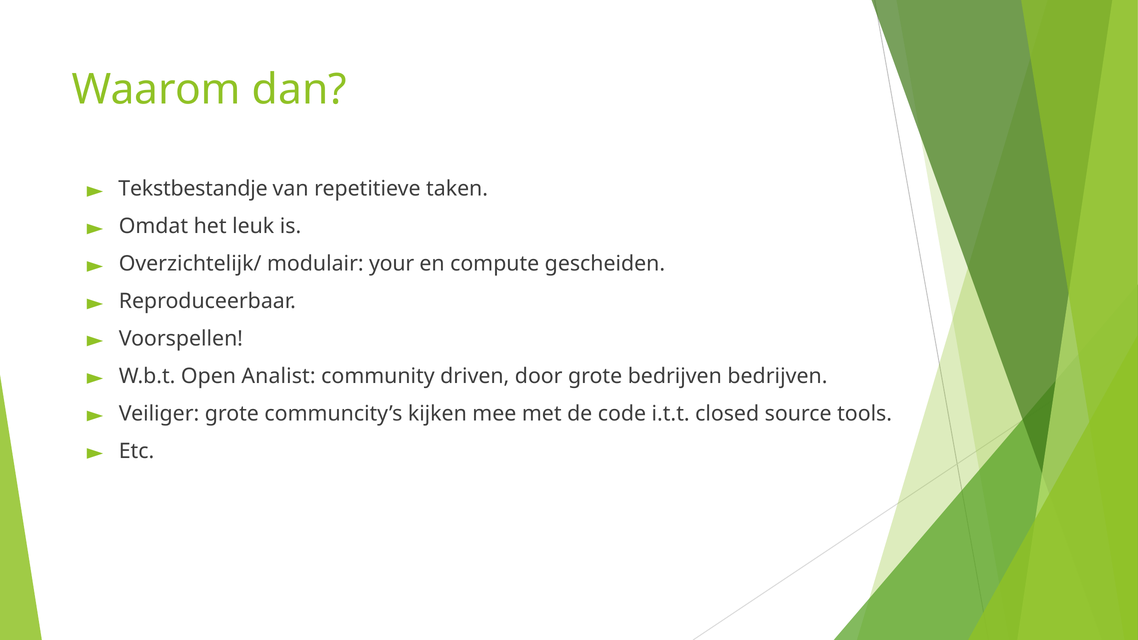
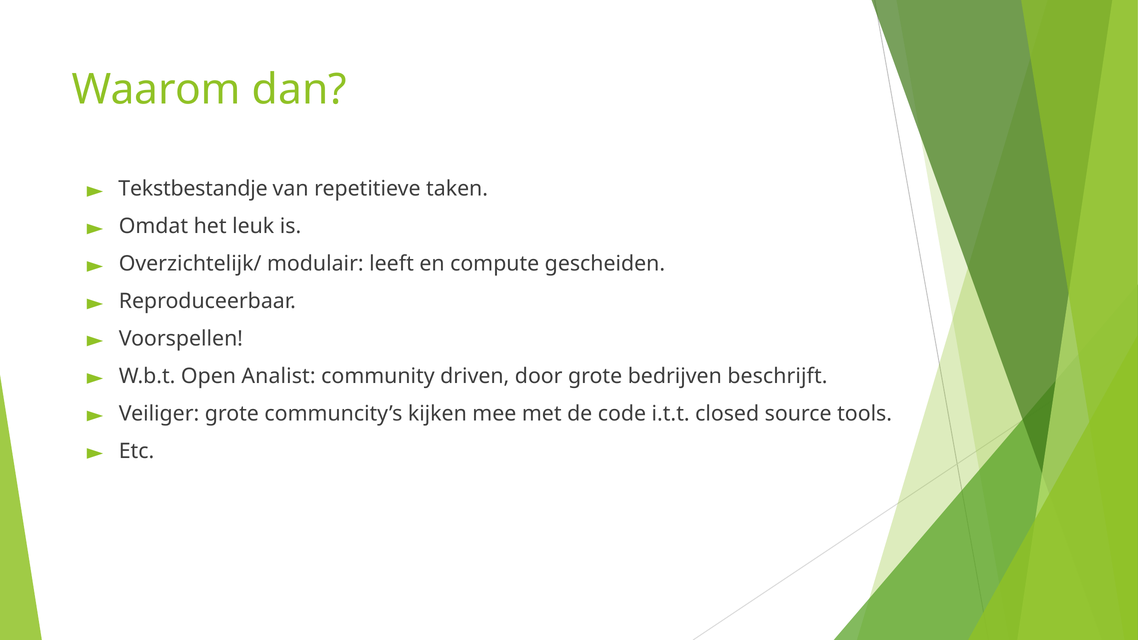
your: your -> leeft (392, 264)
bedrijven bedrijven: bedrijven -> beschrijft (777, 376)
